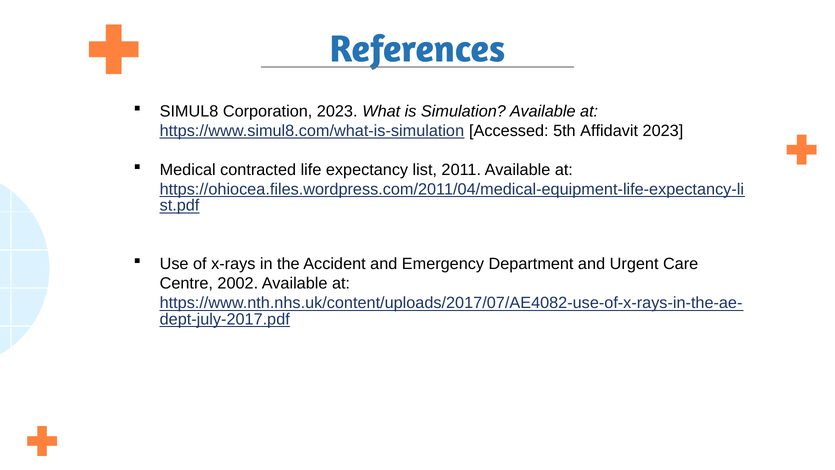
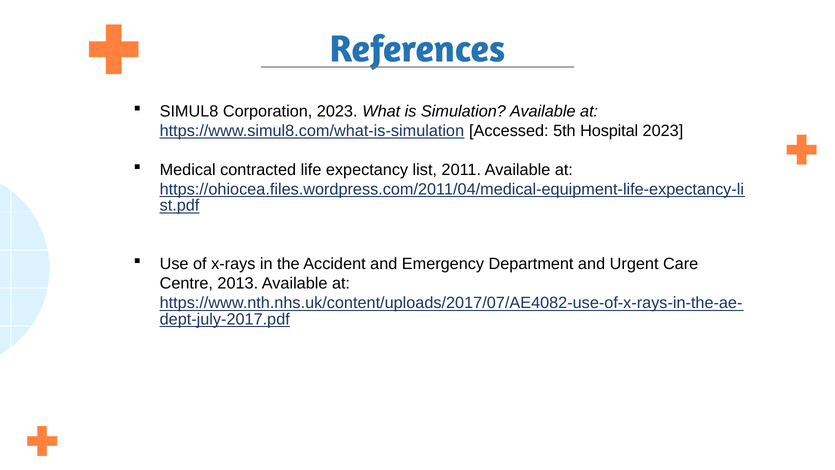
Affidavit: Affidavit -> Hospital (609, 131)
2002: 2002 -> 2013 (238, 283)
